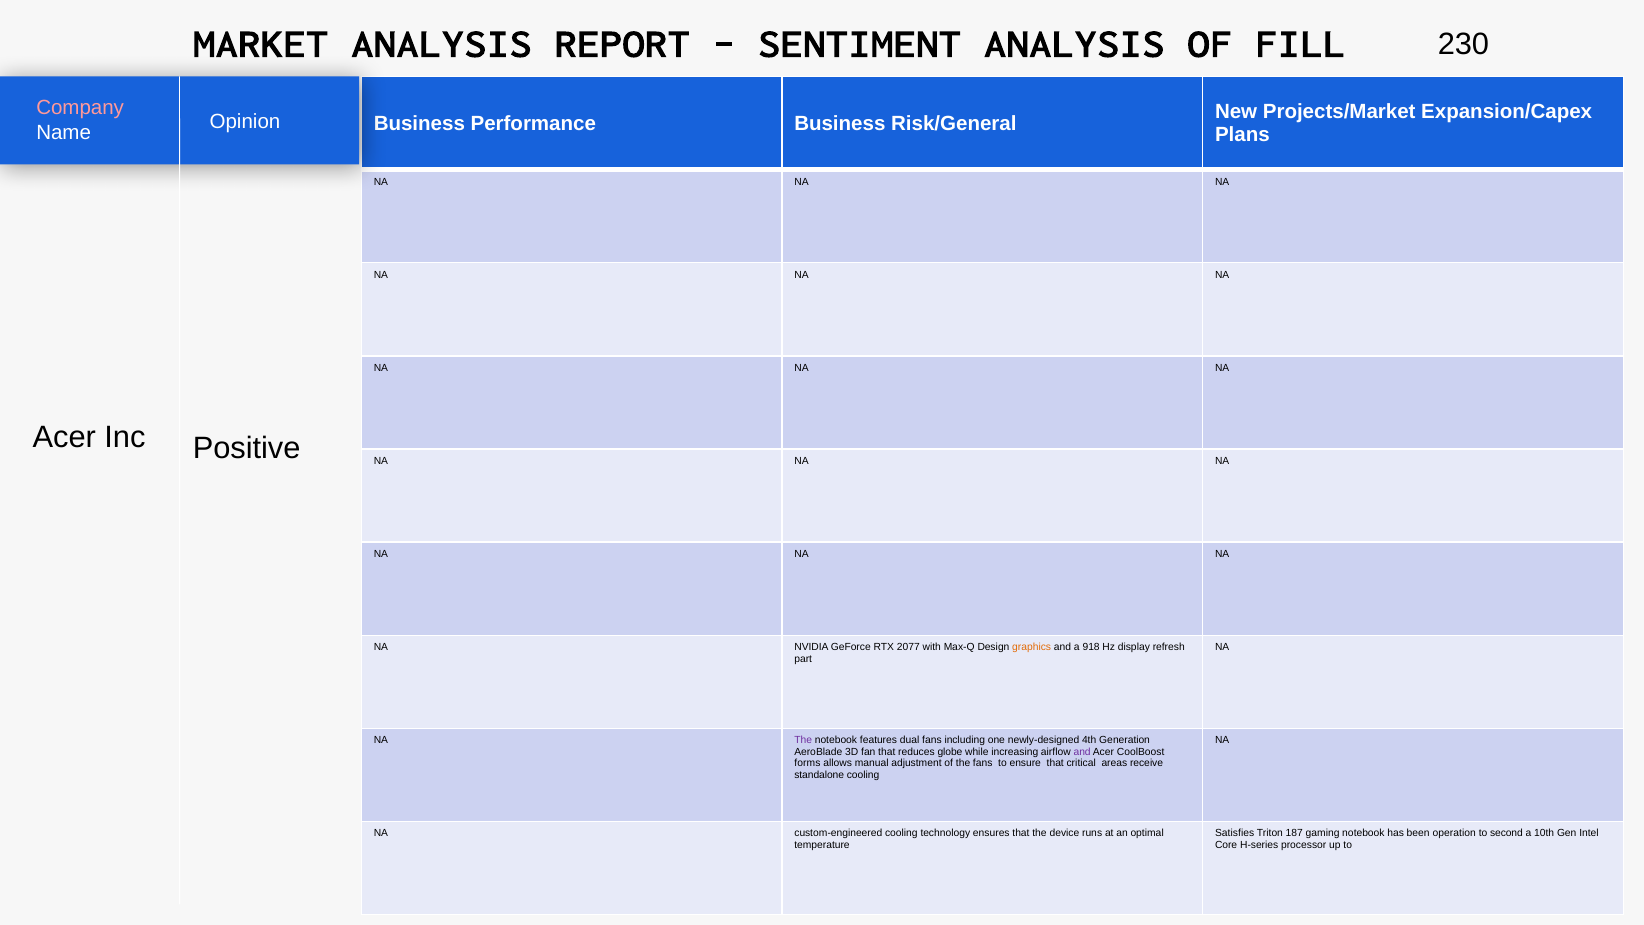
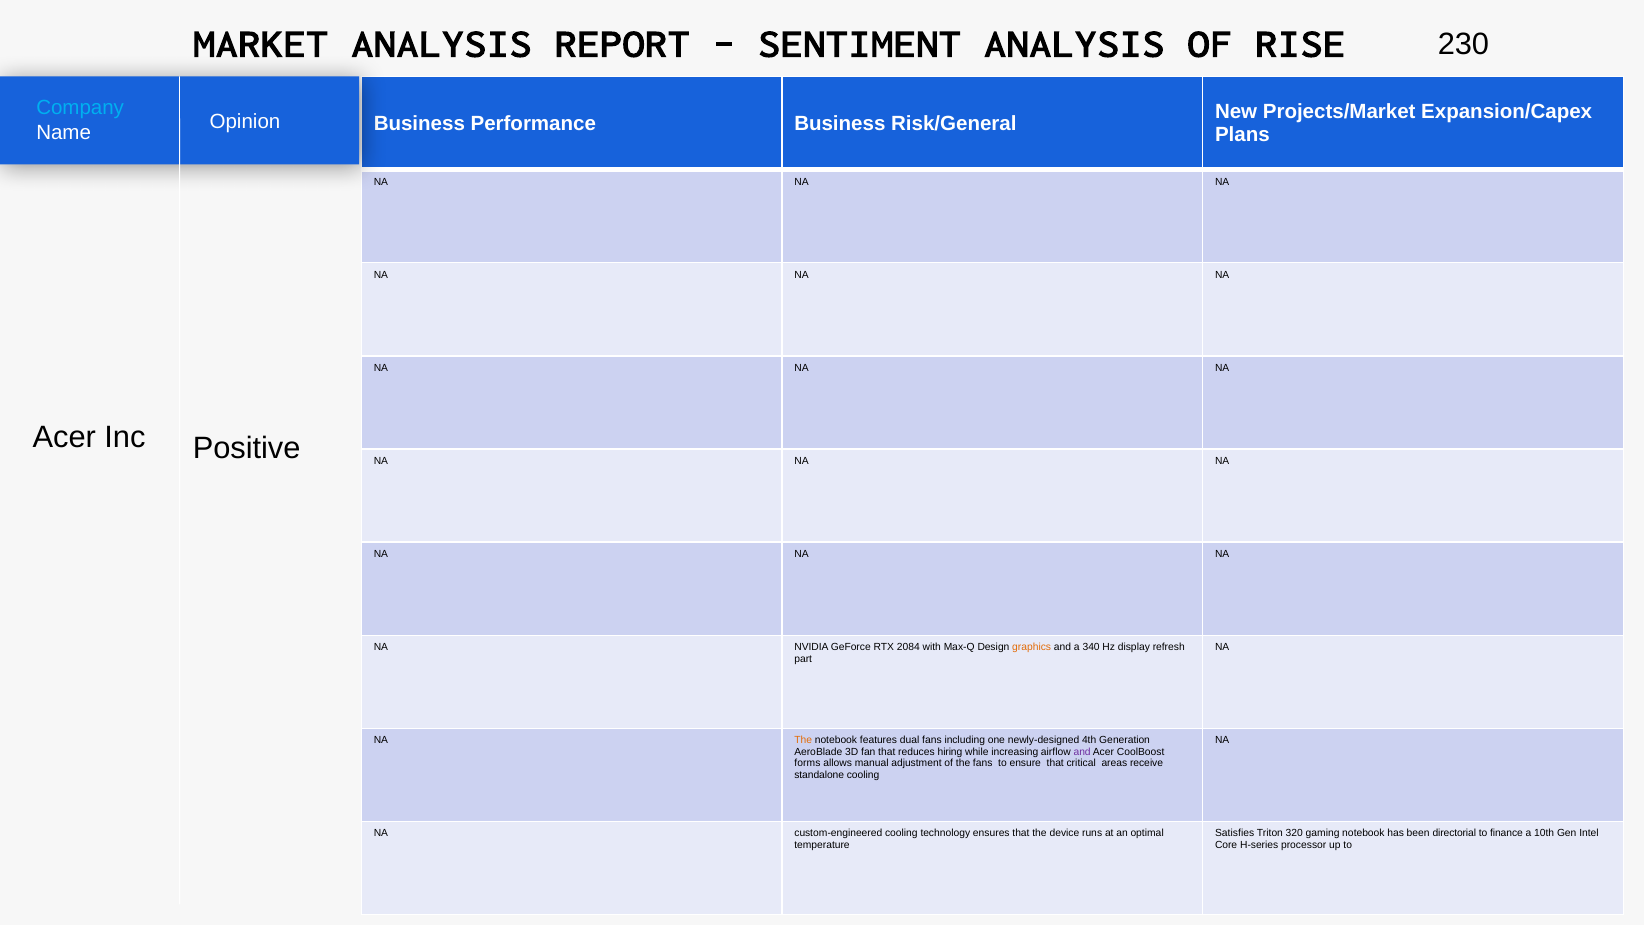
FILL: FILL -> RISE (1300, 44)
Company colour: pink -> light blue (80, 108)
2077: 2077 -> 2084 (908, 647)
918: 918 -> 340 (1091, 647)
The colour: purple -> orange (803, 740)
globe: globe -> hiring (950, 752)
187: 187 -> 320 (1294, 833)
operation: operation -> directorial (1454, 833)
second: second -> finance (1506, 833)
